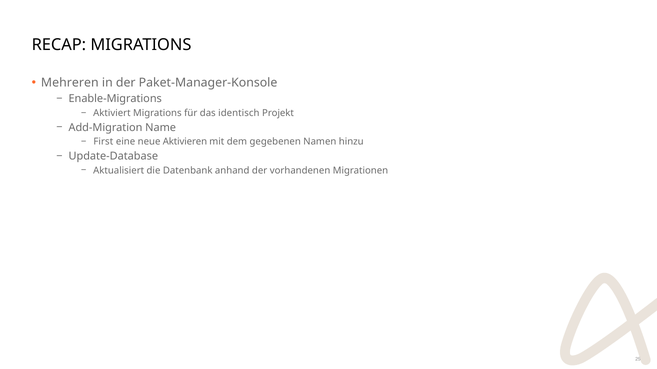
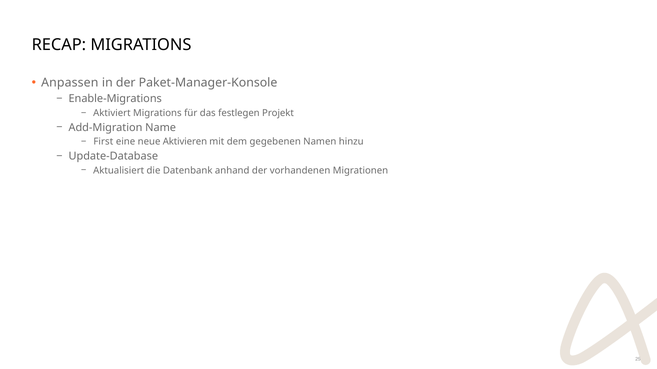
Mehreren: Mehreren -> Anpassen (70, 83)
identisch: identisch -> festlegen (239, 113)
